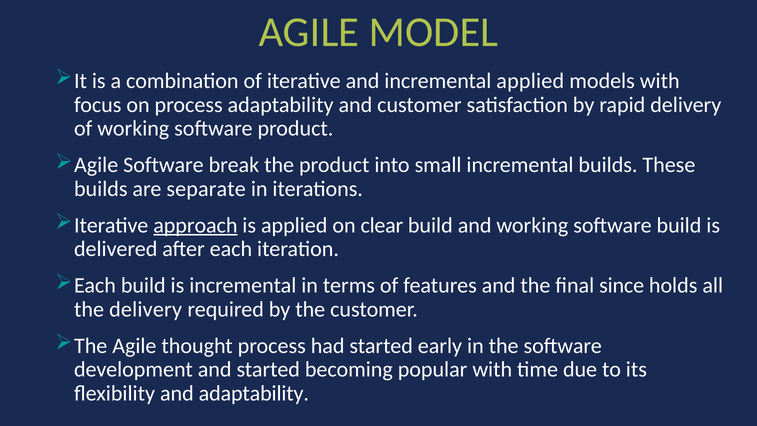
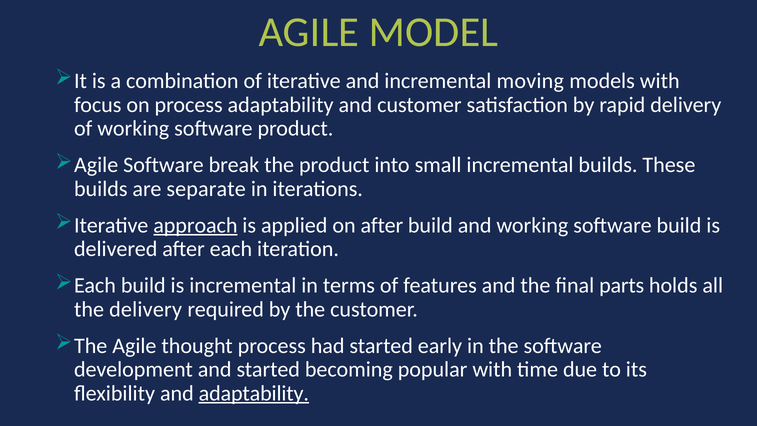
incremental applied: applied -> moving (530, 81)
on clear: clear -> after (382, 225)
since: since -> parts (622, 285)
adaptability underline: none -> present (254, 393)
